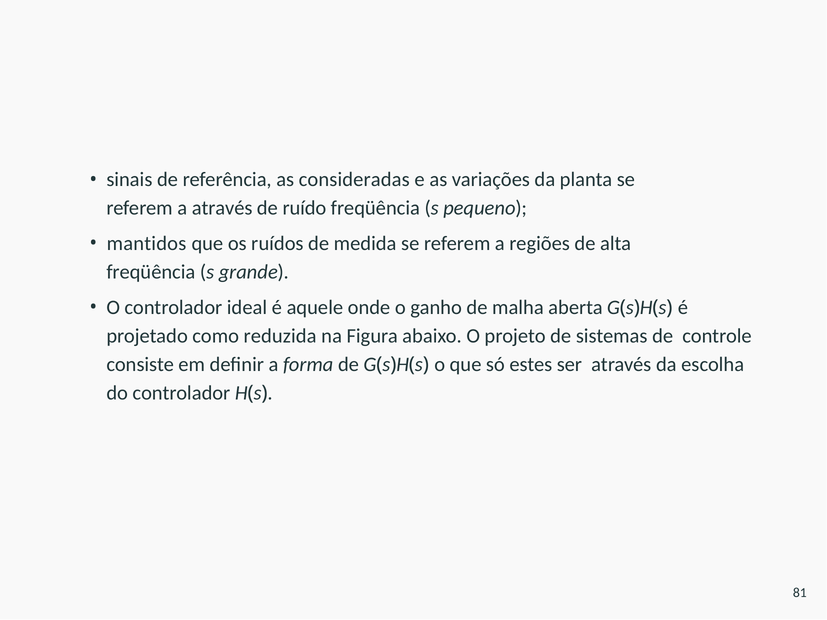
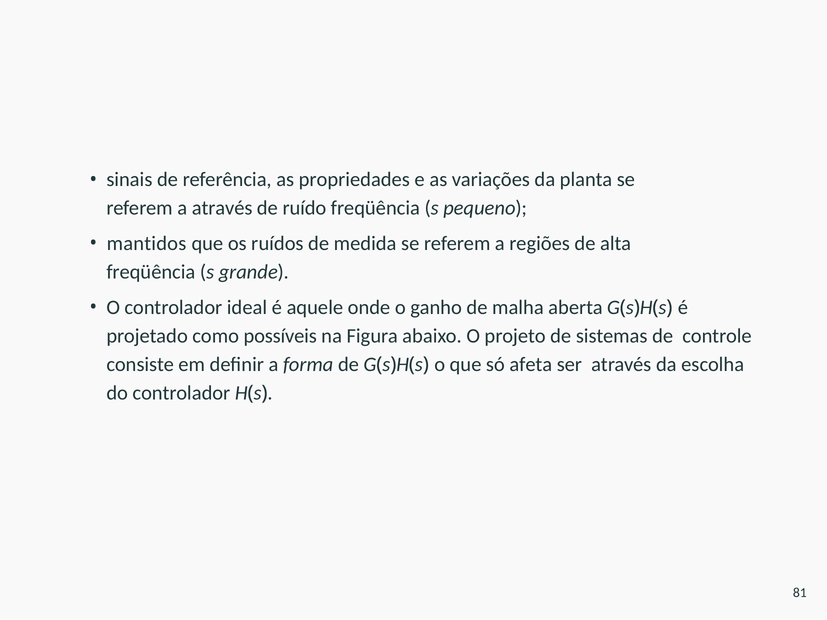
consideradas: consideradas -> propriedades (354, 180)
reduzida: reduzida -> possíveis (280, 336)
estes: estes -> afeta (531, 365)
